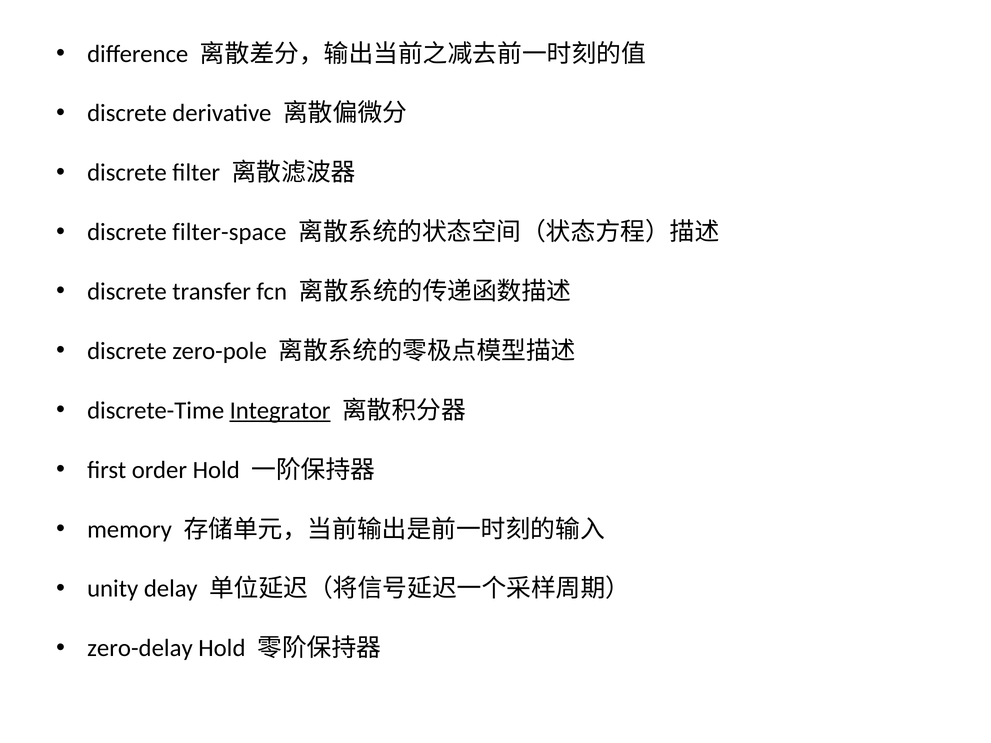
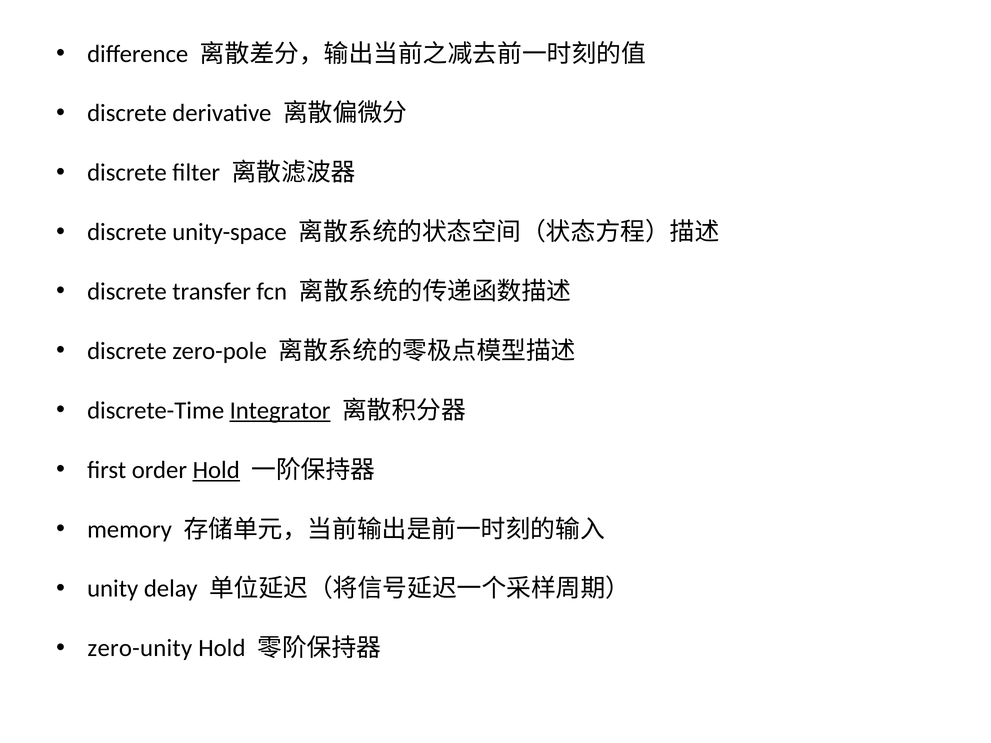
filter-space: filter-space -> unity-space (230, 232)
Hold underline: none -> present (216, 470)
zero-delay: zero-delay -> zero-unity (140, 648)
